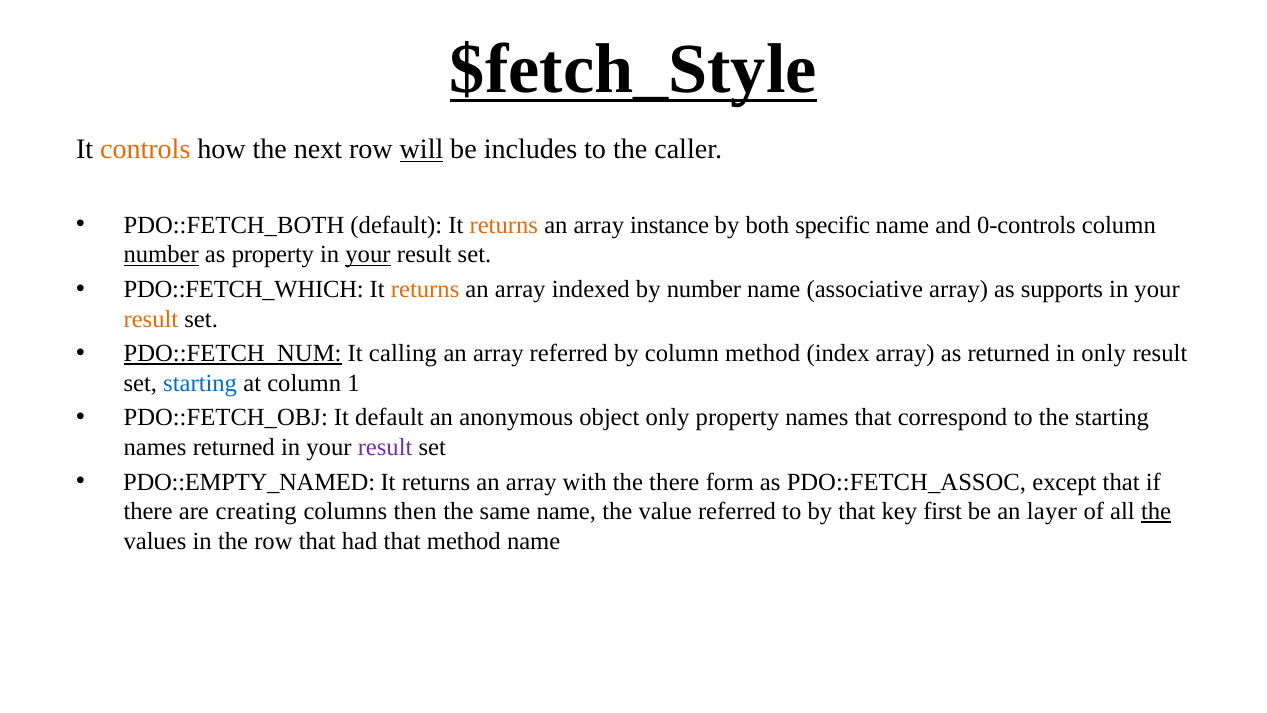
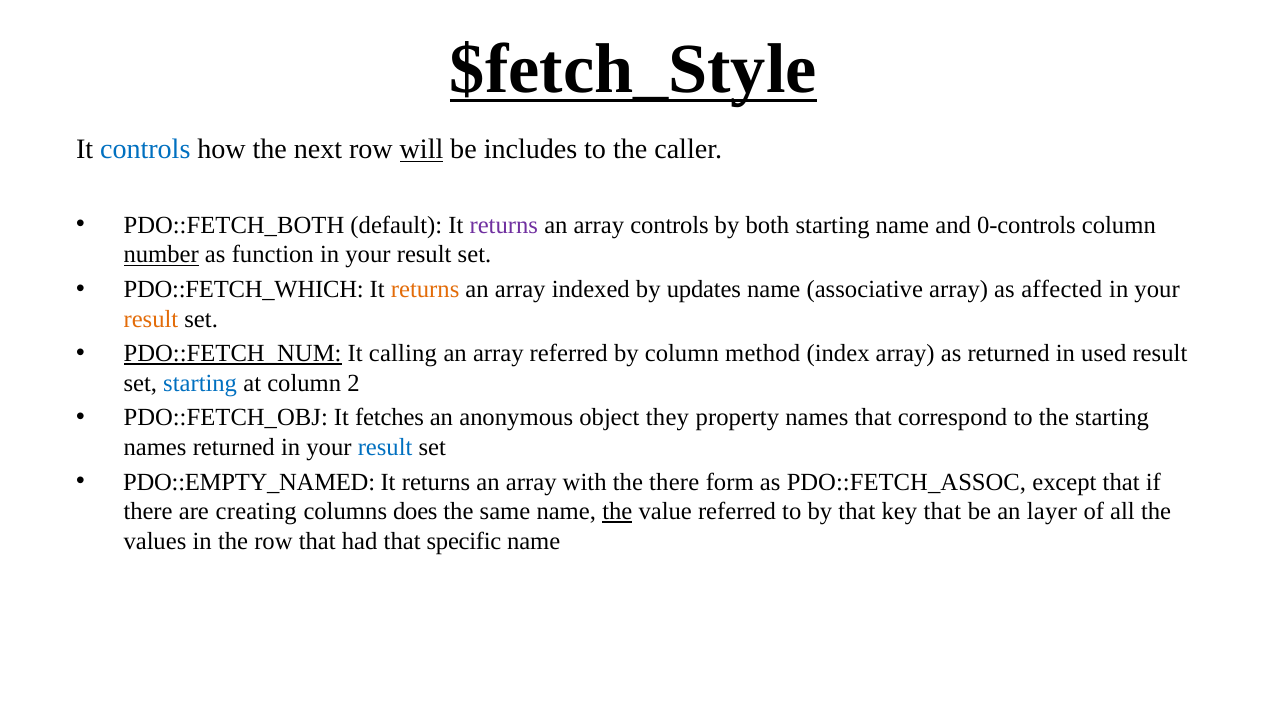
controls colour: orange -> blue (145, 149)
returns colour: orange -> purple (504, 225)
array instance: instance -> controls (670, 225)
both specific: specific -> starting (833, 225)
as property: property -> function (273, 255)
your underline: present -> none (368, 255)
by number: number -> updates (704, 289)
supports: supports -> affected (1062, 289)
in only: only -> used (1104, 353)
1: 1 -> 2 (354, 383)
It default: default -> fetches (390, 418)
object only: only -> they (667, 418)
result colour: purple -> blue (385, 447)
then: then -> does (415, 511)
the underline: none -> present (617, 511)
key first: first -> that (942, 511)
the underline: present -> none (1156, 511)
that method: method -> specific (464, 541)
